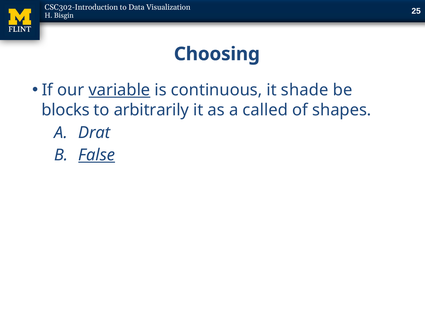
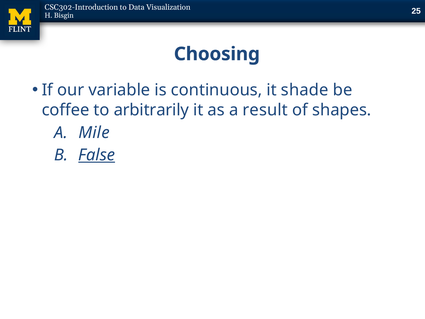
variable underline: present -> none (119, 90)
blocks: blocks -> coffee (66, 110)
called: called -> result (265, 110)
Drat: Drat -> Mile (94, 132)
